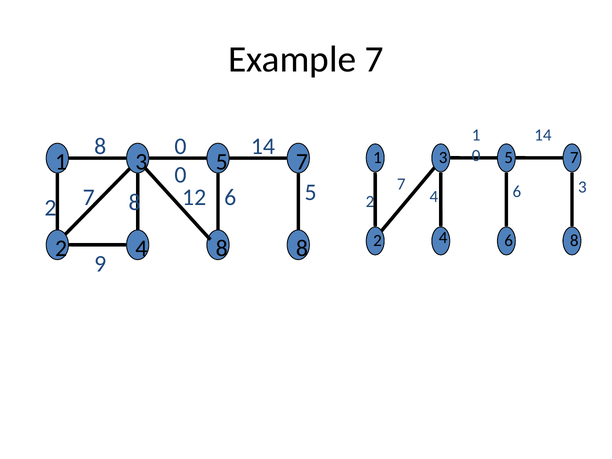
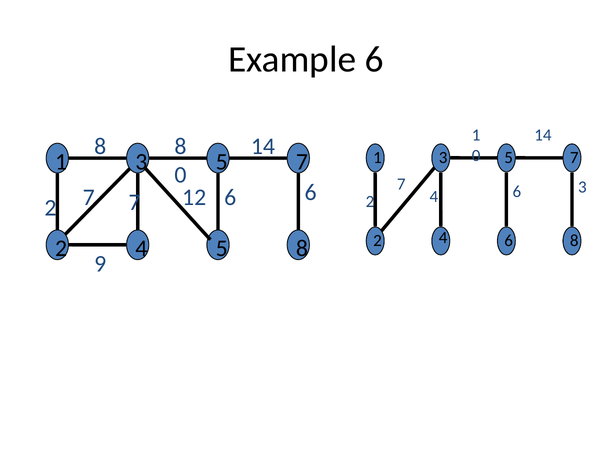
Example 7: 7 -> 6 (374, 59)
8 0: 0 -> 8 (180, 147)
8: 8 -> 7 (135, 203)
5: 5 -> 6 (311, 192)
4 8: 8 -> 5 (222, 249)
